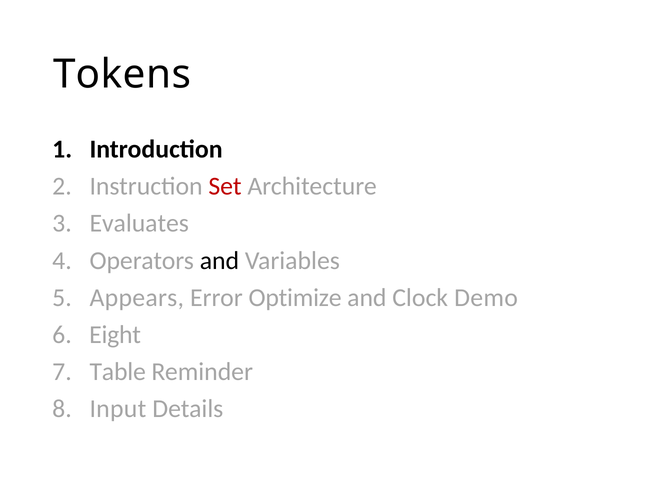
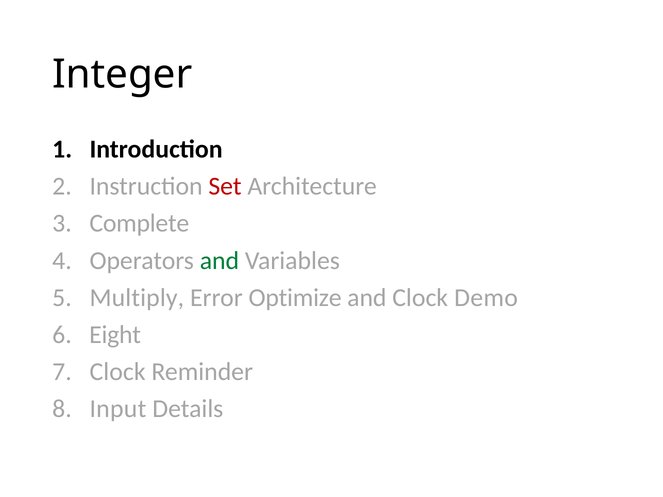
Tokens: Tokens -> Integer (122, 74)
Evaluates: Evaluates -> Complete (139, 224)
and colour: black -> green (219, 261)
Appears: Appears -> Multiply (137, 298)
Table: Table -> Clock (118, 372)
